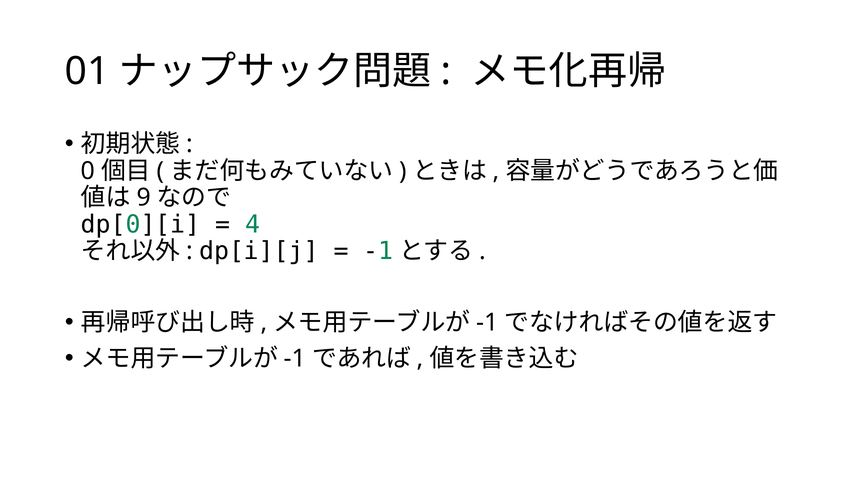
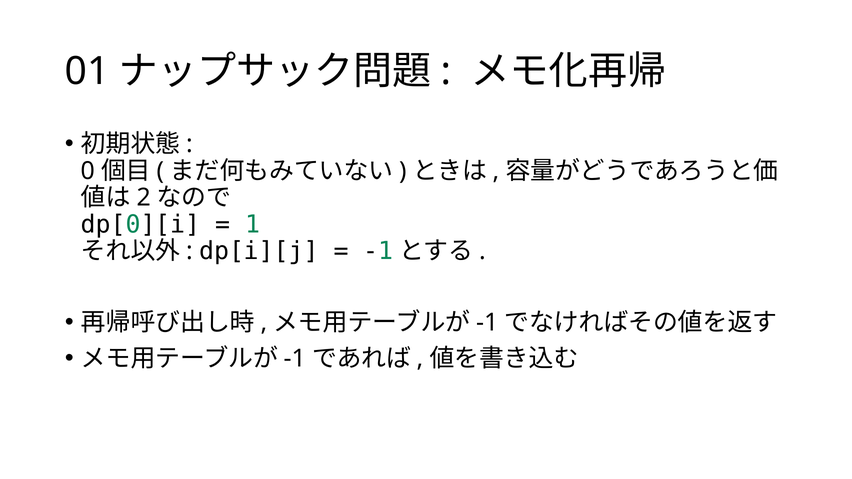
9: 9 -> 2 (144, 198)
4: 4 -> 1 (253, 225)
